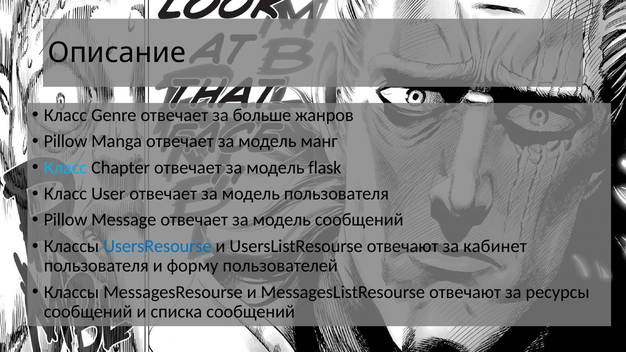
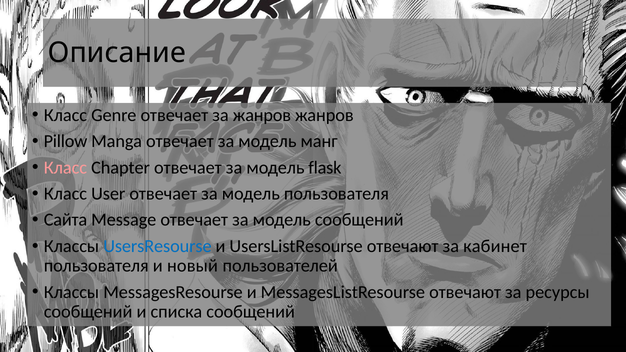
за больше: больше -> жанров (262, 115)
Класс colour: light blue -> pink (65, 168)
Pillow: Pillow -> Сайта (65, 220)
форму: форму -> новый (192, 266)
